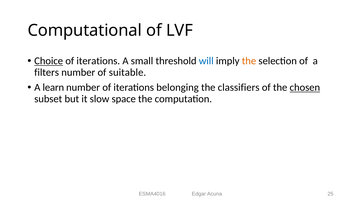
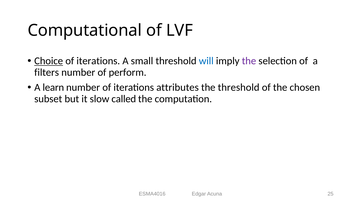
the colour: orange -> purple (249, 61)
suitable: suitable -> perform (128, 72)
belonging: belonging -> attributes (178, 88)
the classifiers: classifiers -> threshold (239, 88)
chosen underline: present -> none (305, 88)
space: space -> called (124, 99)
